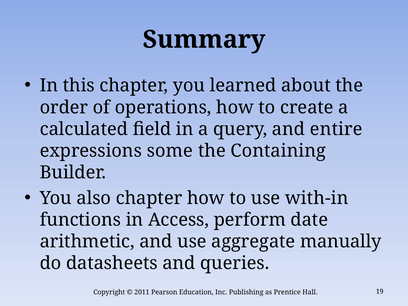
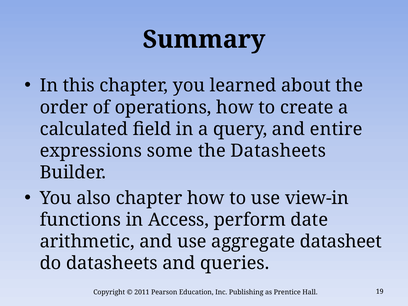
the Containing: Containing -> Datasheets (278, 151)
with-in: with-in -> view-in (317, 198)
manually: manually -> datasheet (341, 242)
